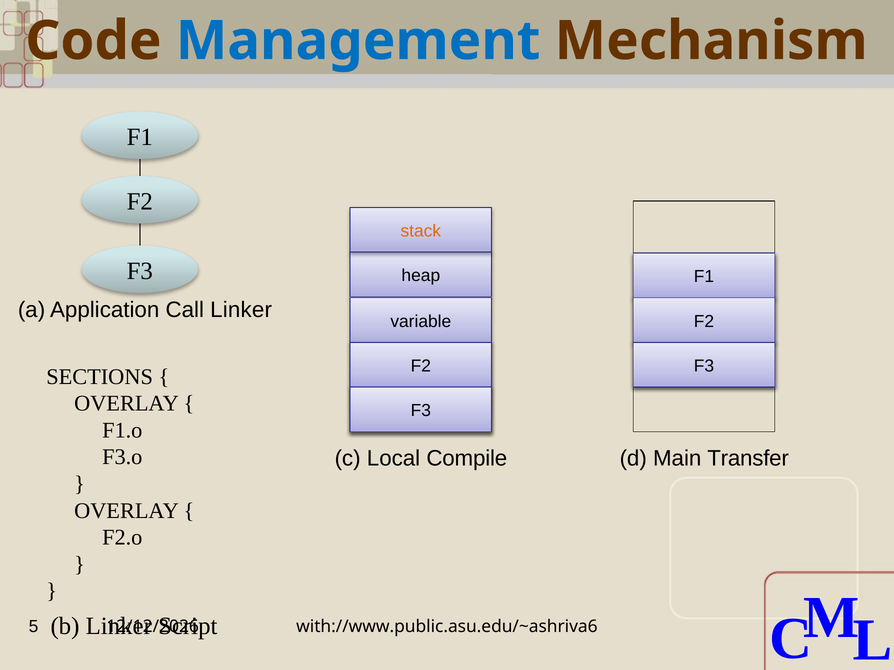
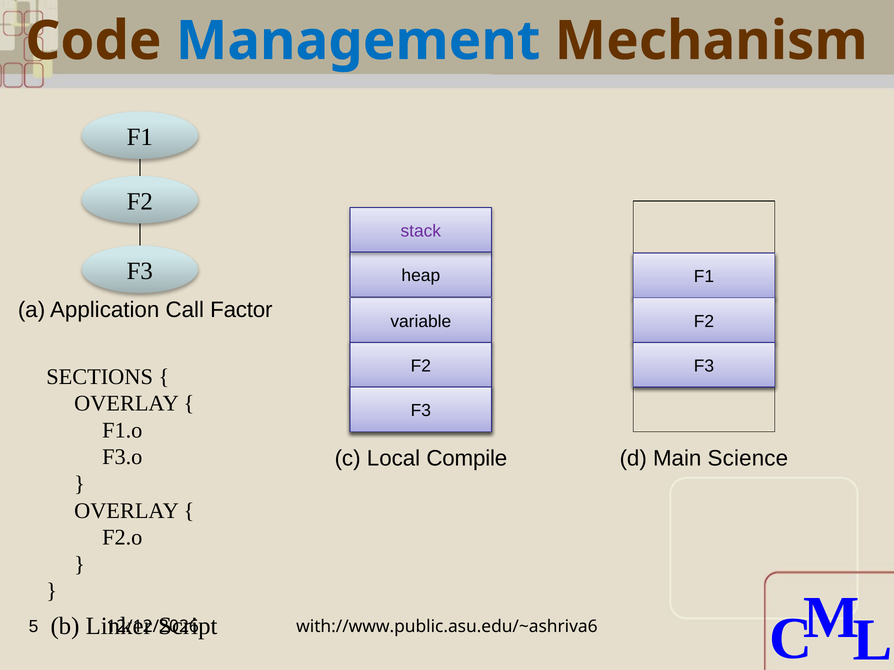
stack colour: orange -> purple (421, 231)
Call Linker: Linker -> Factor (241, 310)
Transfer: Transfer -> Science (748, 459)
